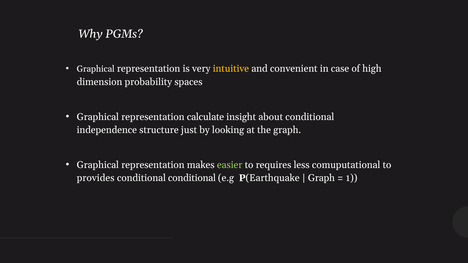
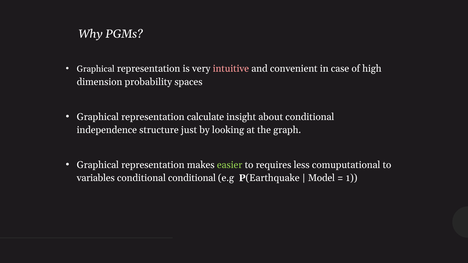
intuitive colour: yellow -> pink (231, 69)
provides: provides -> variables (96, 178)
Graph: Graph -> Model (321, 178)
